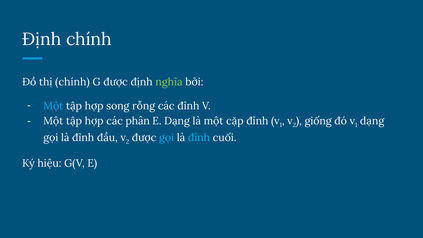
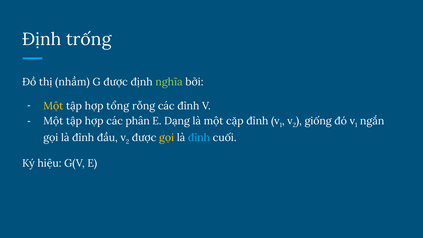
Định chính: chính -> trống (89, 39)
thị chính: chính -> nhầm (72, 82)
Một colour: light blue -> yellow (53, 106)
song: song -> tổng (118, 106)
dạng: dạng -> ngắn (372, 121)
gọi colour: light blue -> yellow (167, 138)
